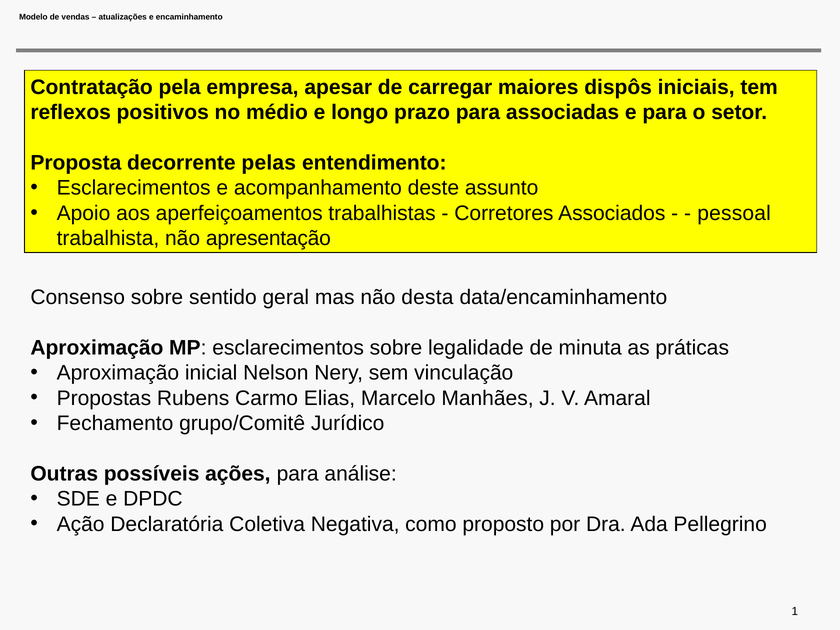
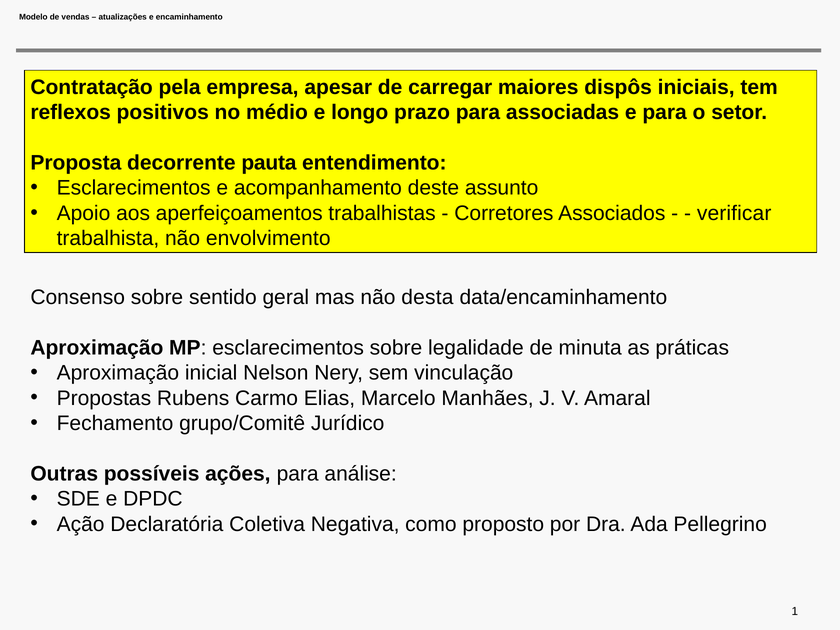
pelas: pelas -> pauta (269, 163)
pessoal: pessoal -> verificar (734, 213)
apresentação: apresentação -> envolvimento (268, 238)
